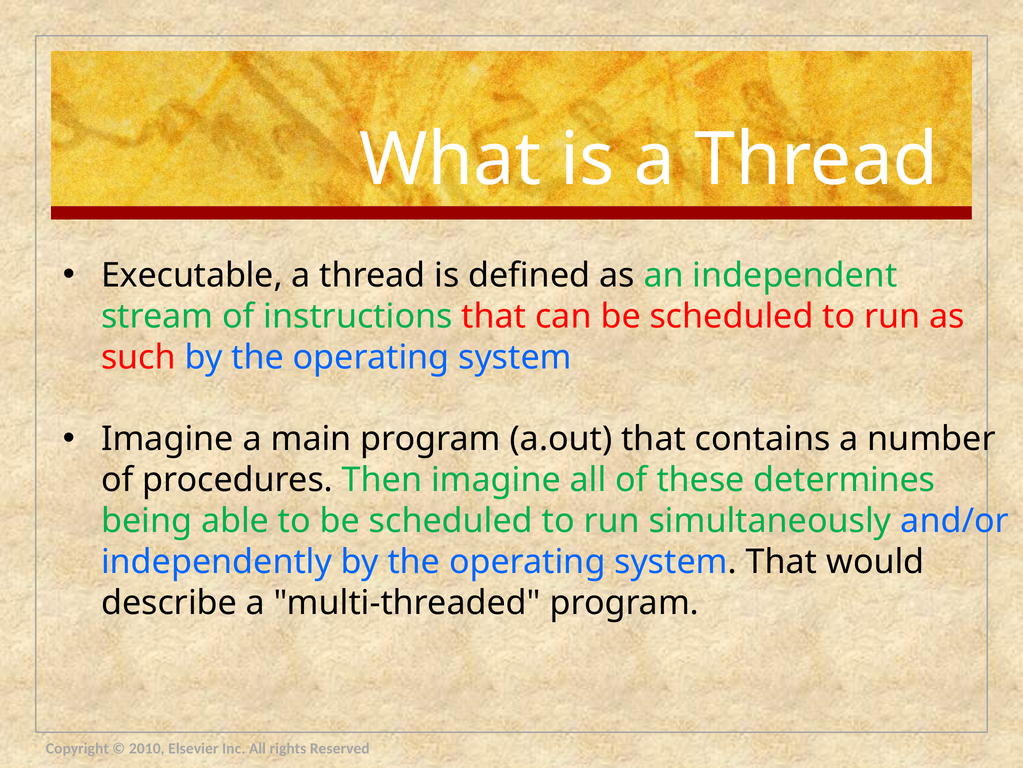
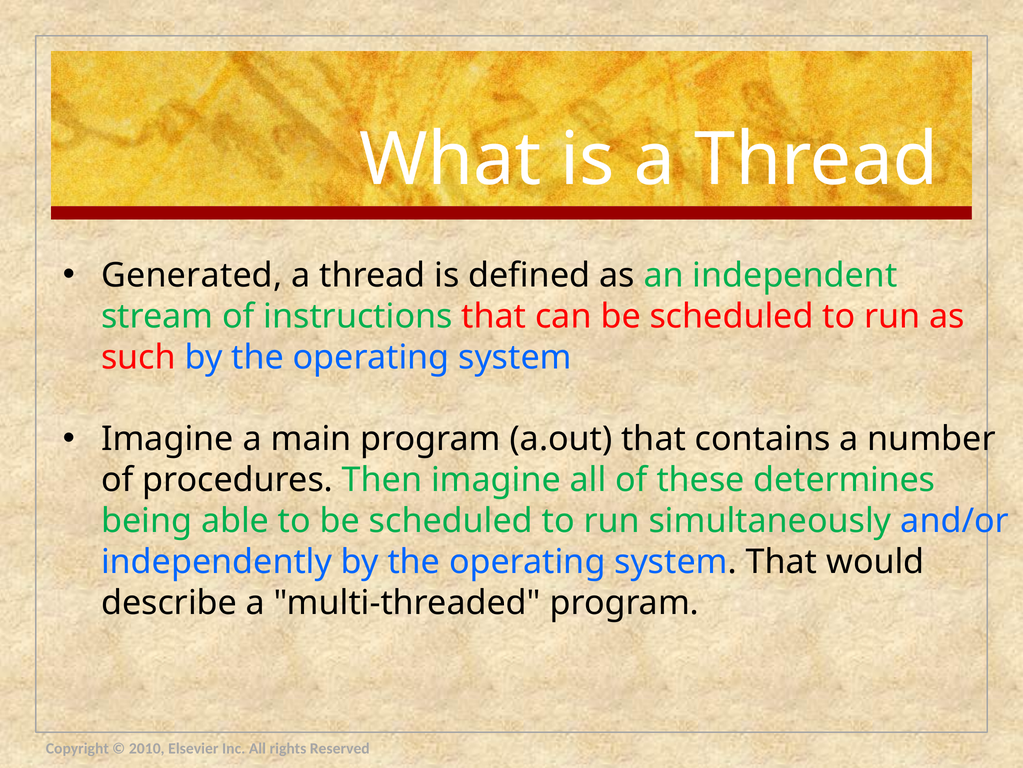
Executable: Executable -> Generated (192, 275)
